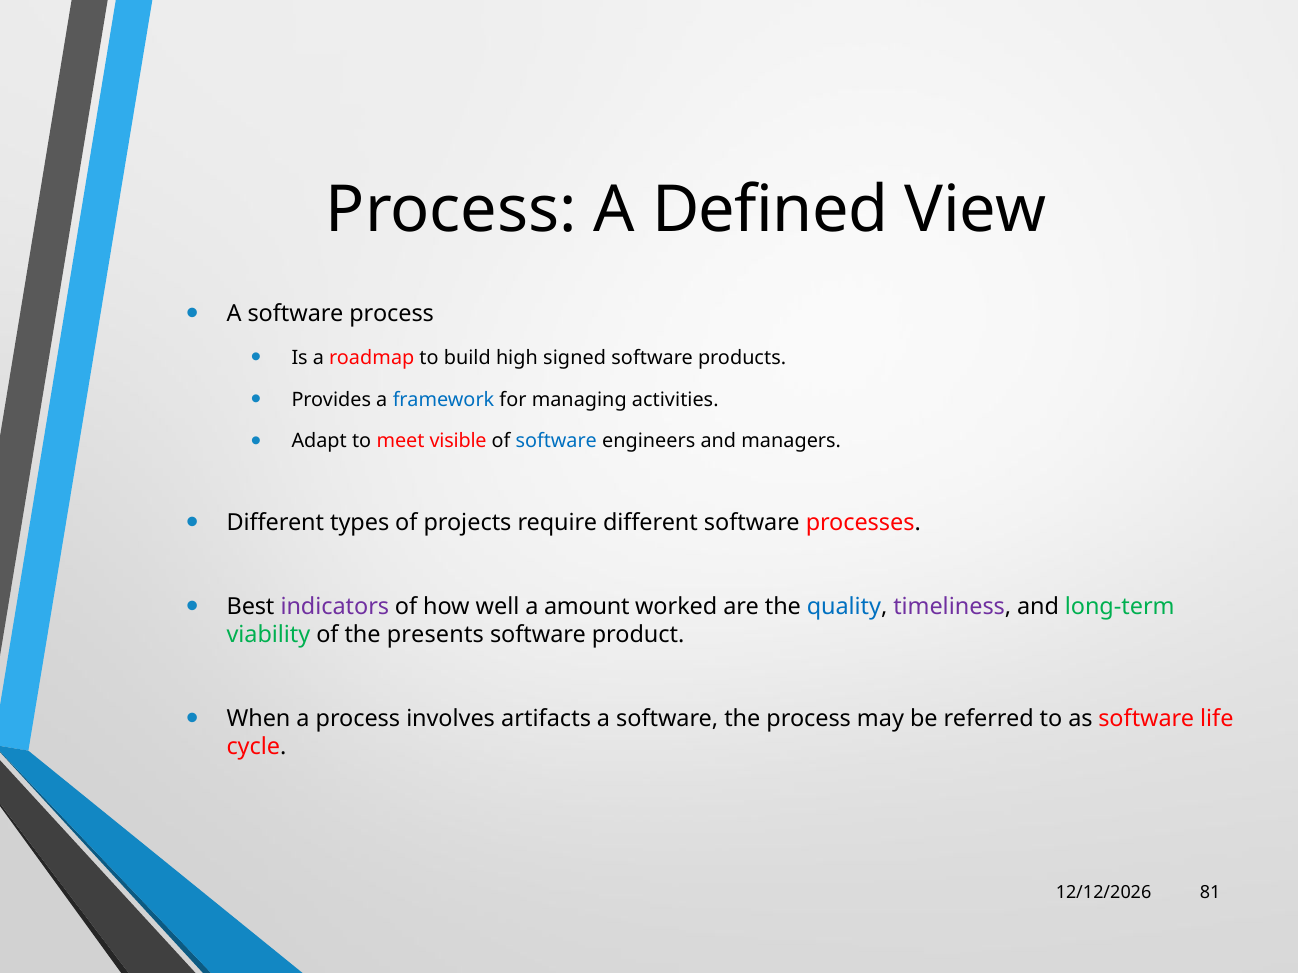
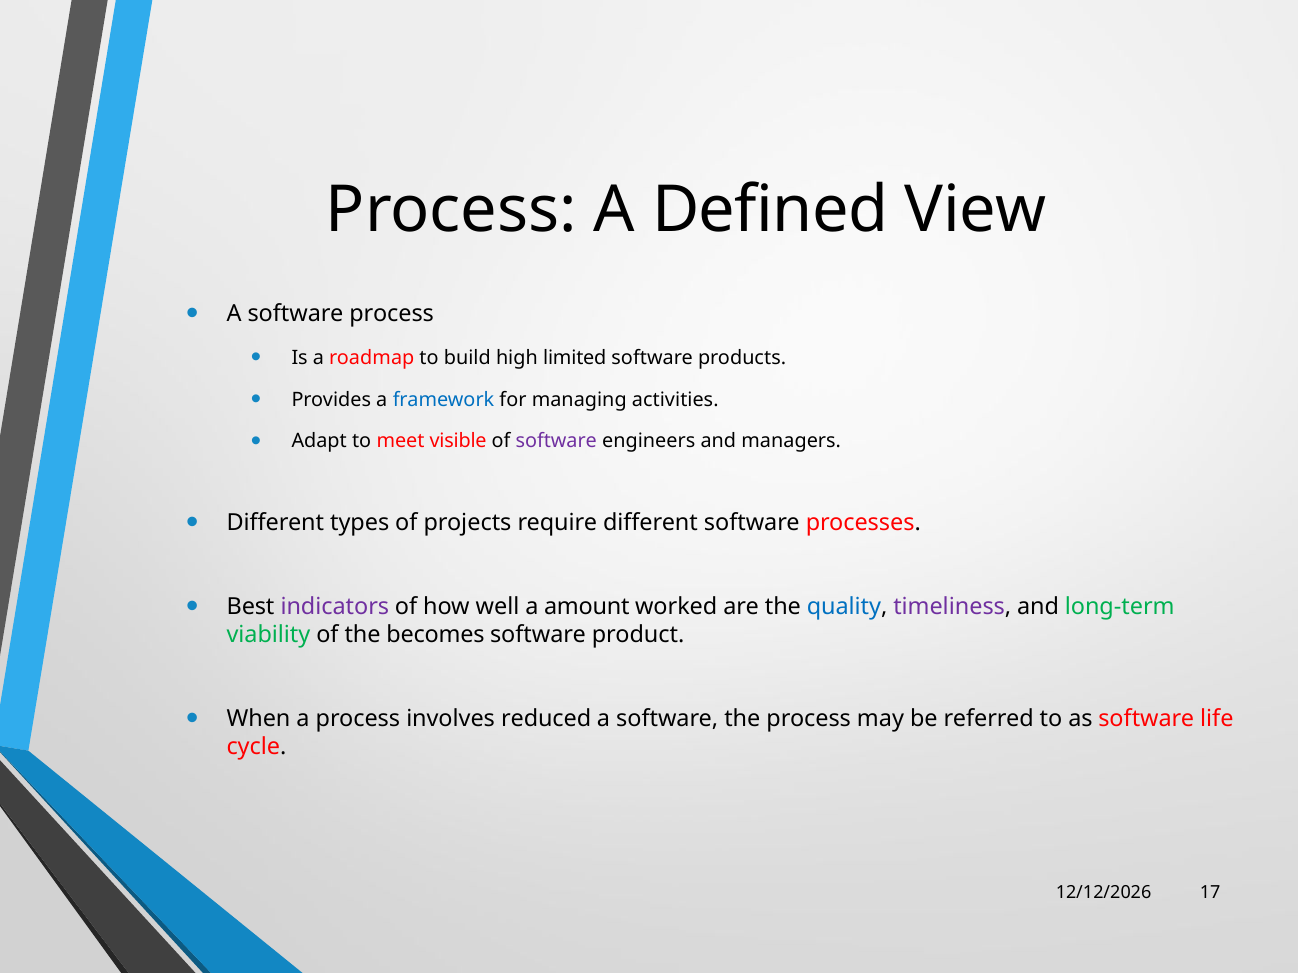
signed: signed -> limited (575, 358)
software colour: blue -> purple (556, 442)
presents: presents -> becomes (436, 635)
artifacts: artifacts -> reduced (546, 719)
81: 81 -> 17 (1210, 893)
